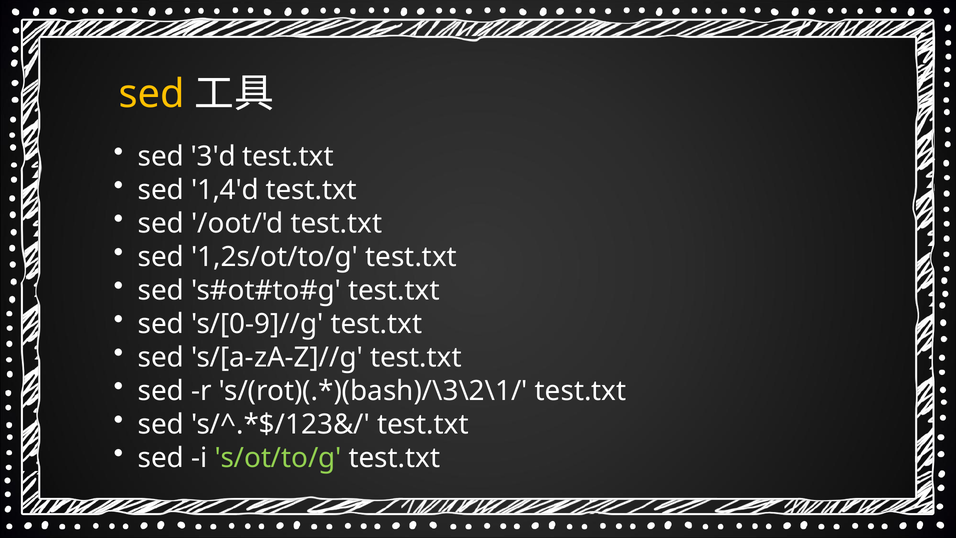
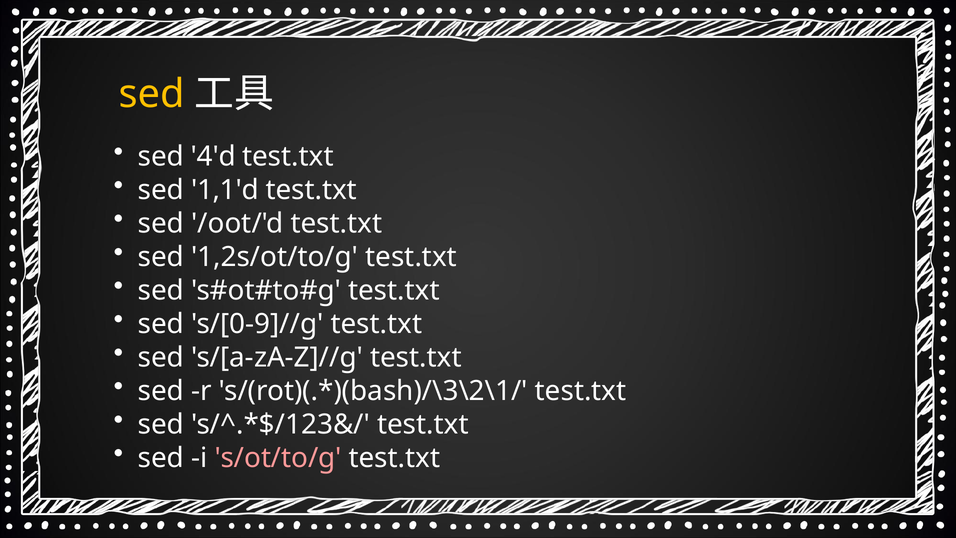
3'd: 3'd -> 4'd (213, 157)
1,4'd: 1,4'd -> 1,1'd (225, 190)
s/ot/to/g colour: light green -> pink (278, 458)
